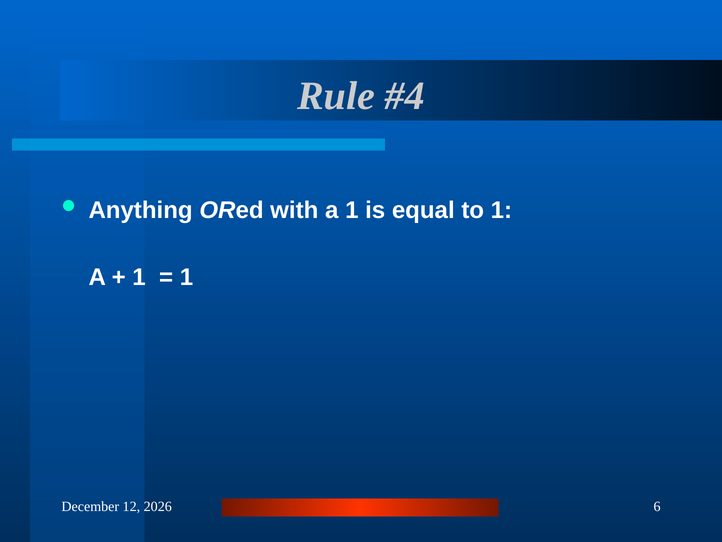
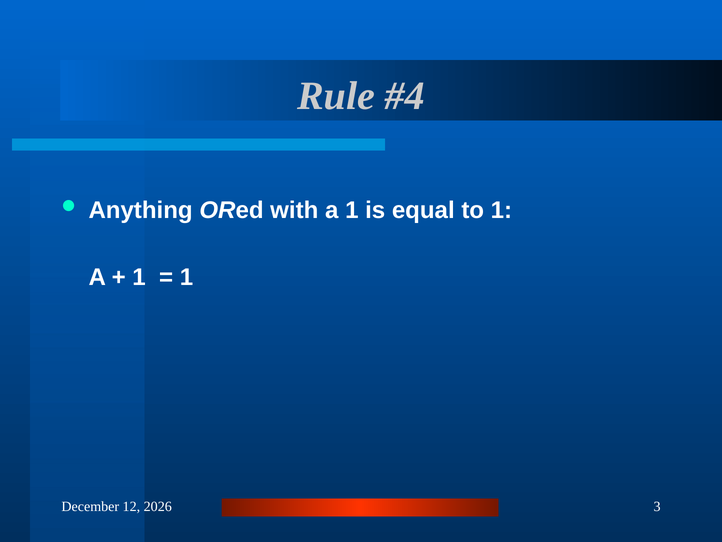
6: 6 -> 3 (657, 506)
